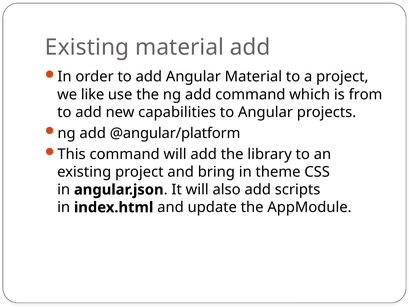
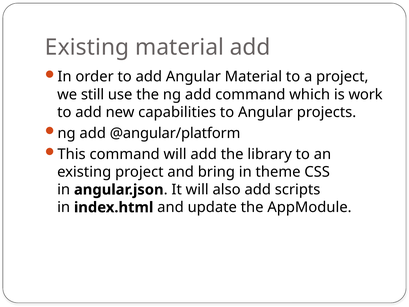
like: like -> still (93, 94)
from: from -> work (366, 94)
